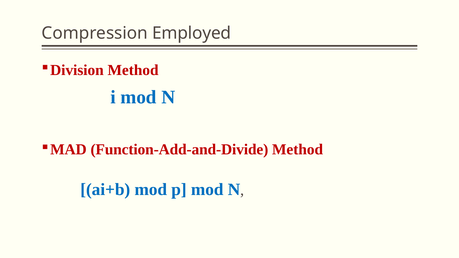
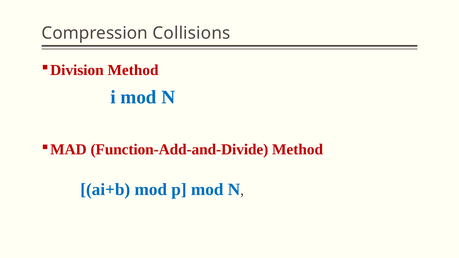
Employed: Employed -> Collisions (191, 33)
